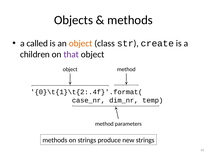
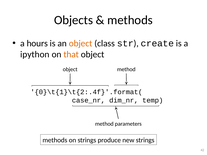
called: called -> hours (37, 43)
children: children -> ipython (35, 54)
that colour: purple -> orange (71, 54)
